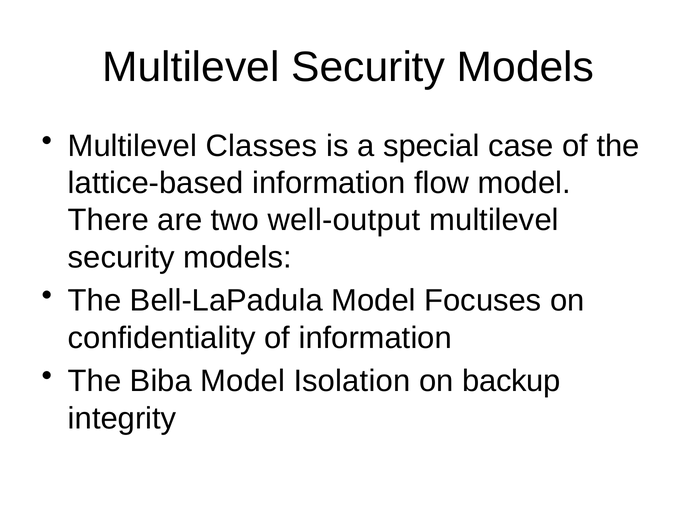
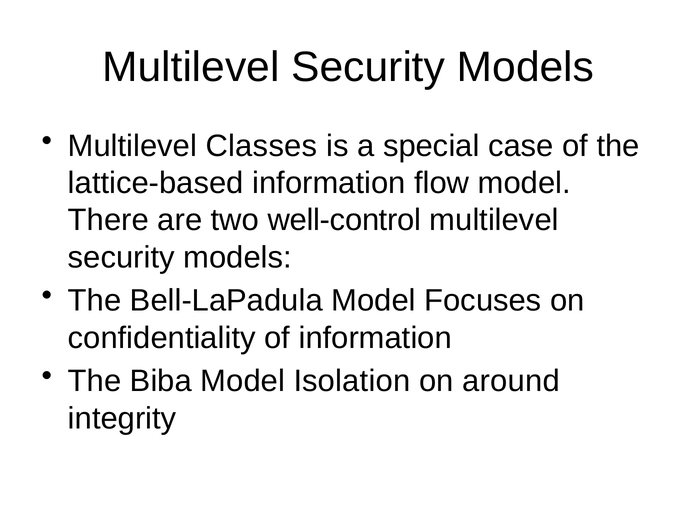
well-output: well-output -> well-control (344, 221)
backup: backup -> around (511, 382)
